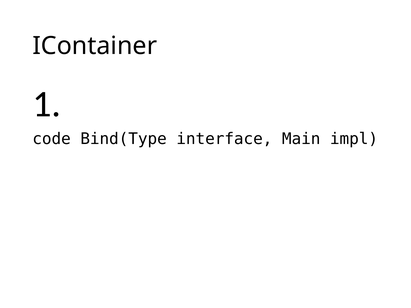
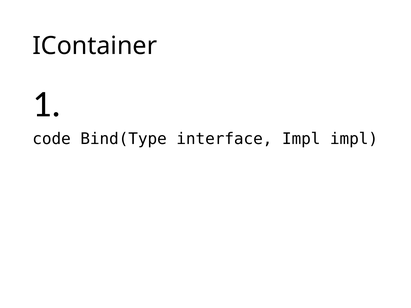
interface Main: Main -> Impl (301, 139)
